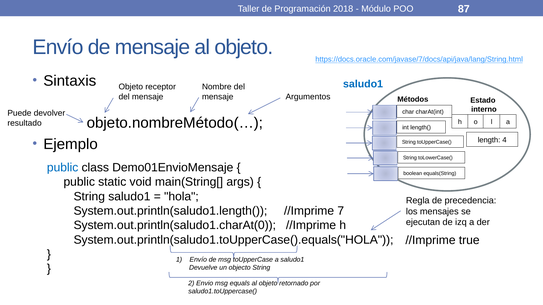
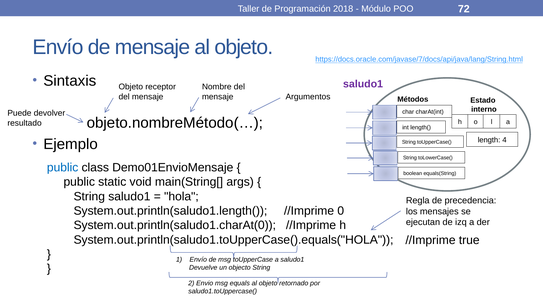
87: 87 -> 72 (464, 9)
saludo1 colour: blue -> purple (363, 84)
7: 7 -> 0 (341, 211)
